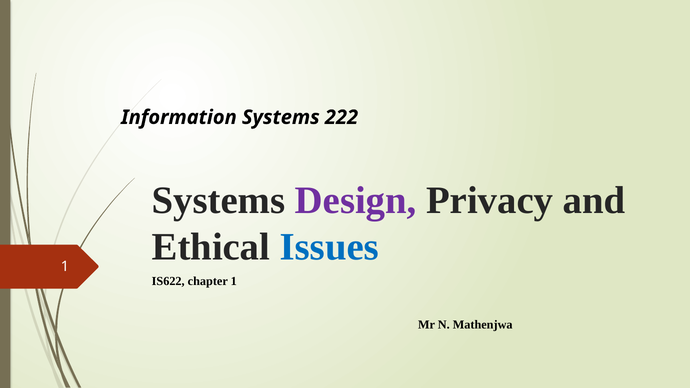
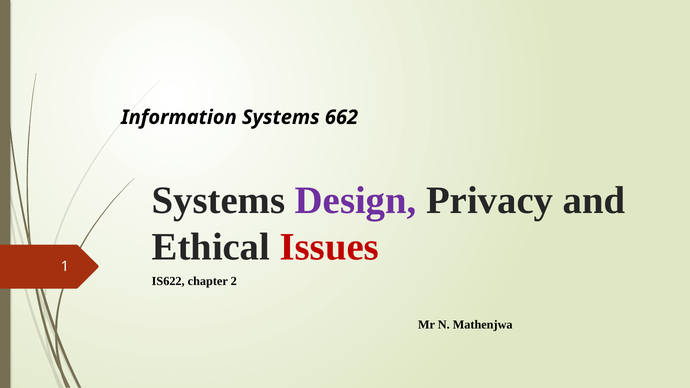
222: 222 -> 662 (341, 117)
Issues colour: blue -> red (329, 247)
chapter 1: 1 -> 2 (234, 281)
